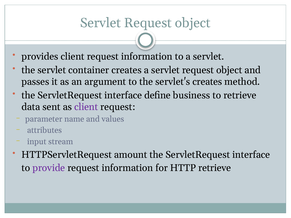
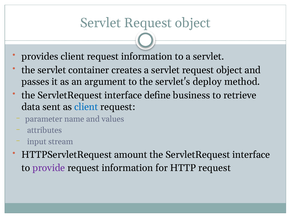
servlet's creates: creates -> deploy (207, 82)
client colour: purple -> blue (86, 107)
HTTP retrieve: retrieve -> request (215, 168)
